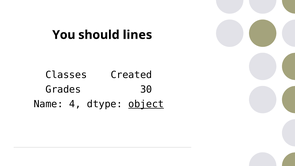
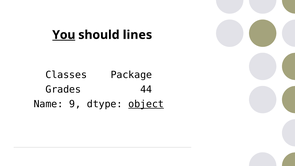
You underline: none -> present (64, 35)
Created: Created -> Package (131, 75)
30: 30 -> 44 (146, 89)
4: 4 -> 9 (75, 104)
